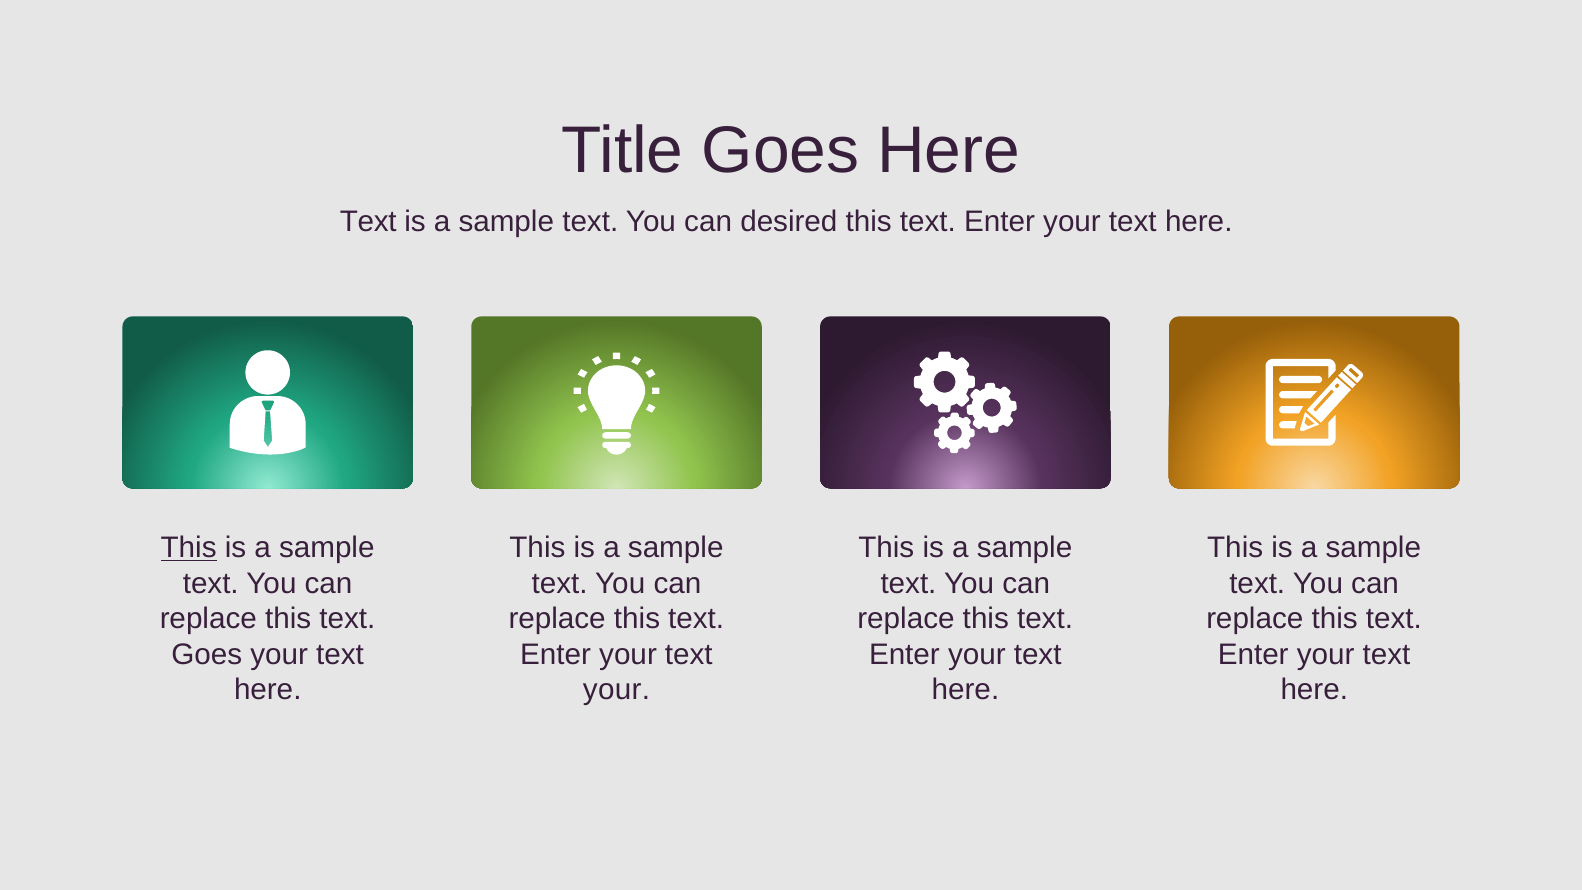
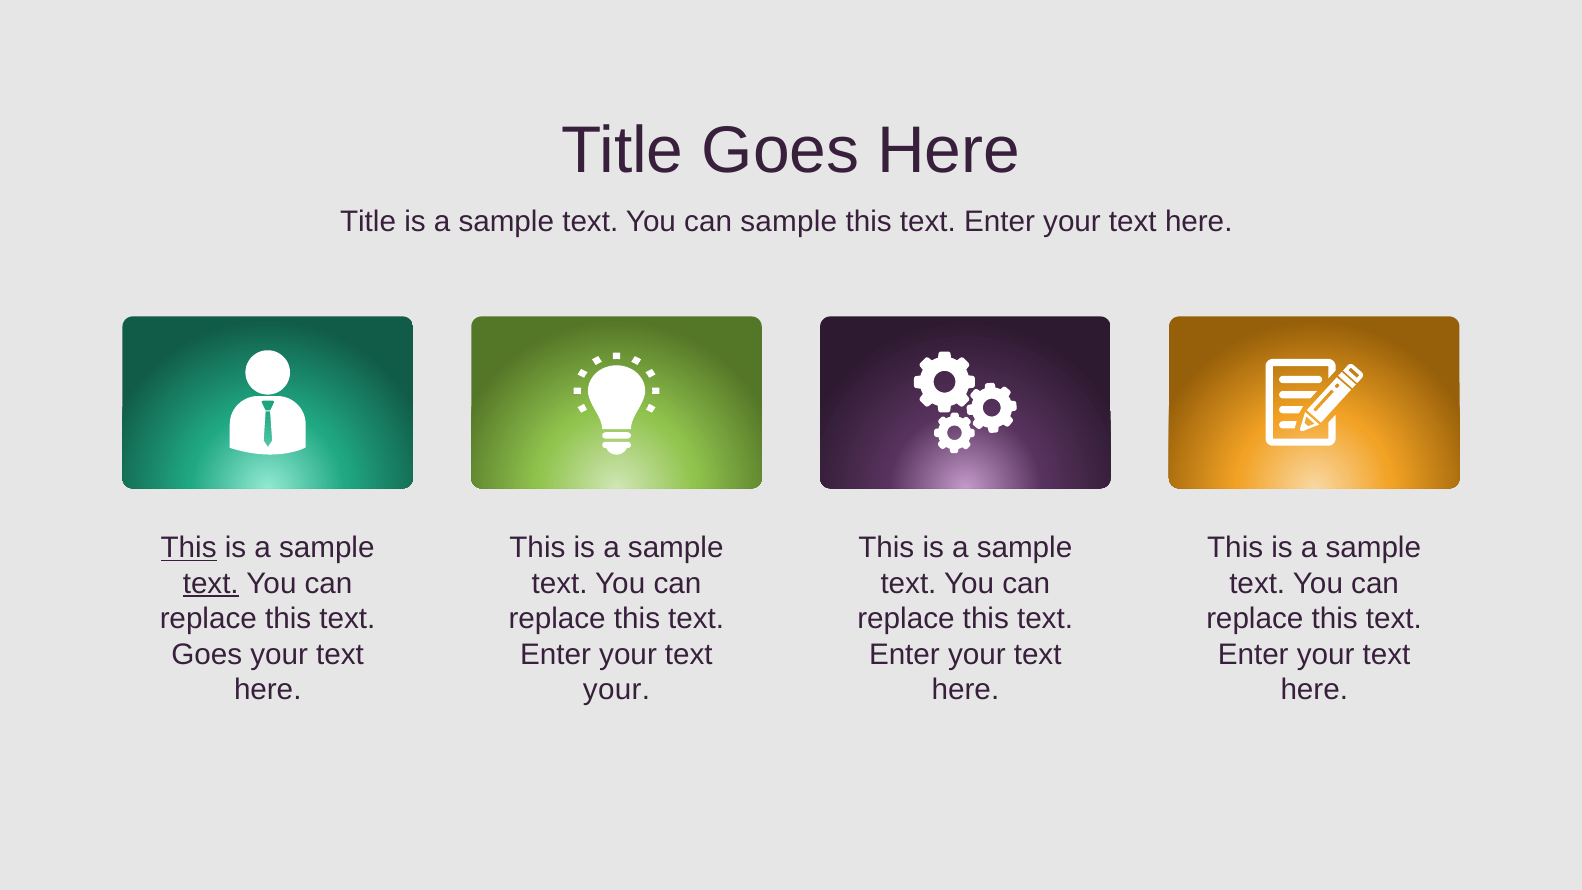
Text: Text -> Title (368, 221)
can desired: desired -> sample (789, 221)
text underline: none -> present (211, 583)
